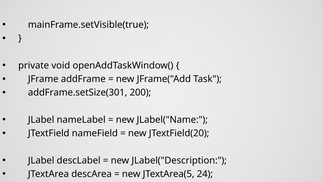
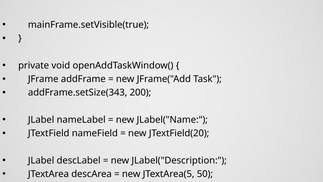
addFrame.setSize(301: addFrame.setSize(301 -> addFrame.setSize(343 (78, 92)
24: 24 -> 50 (205, 174)
